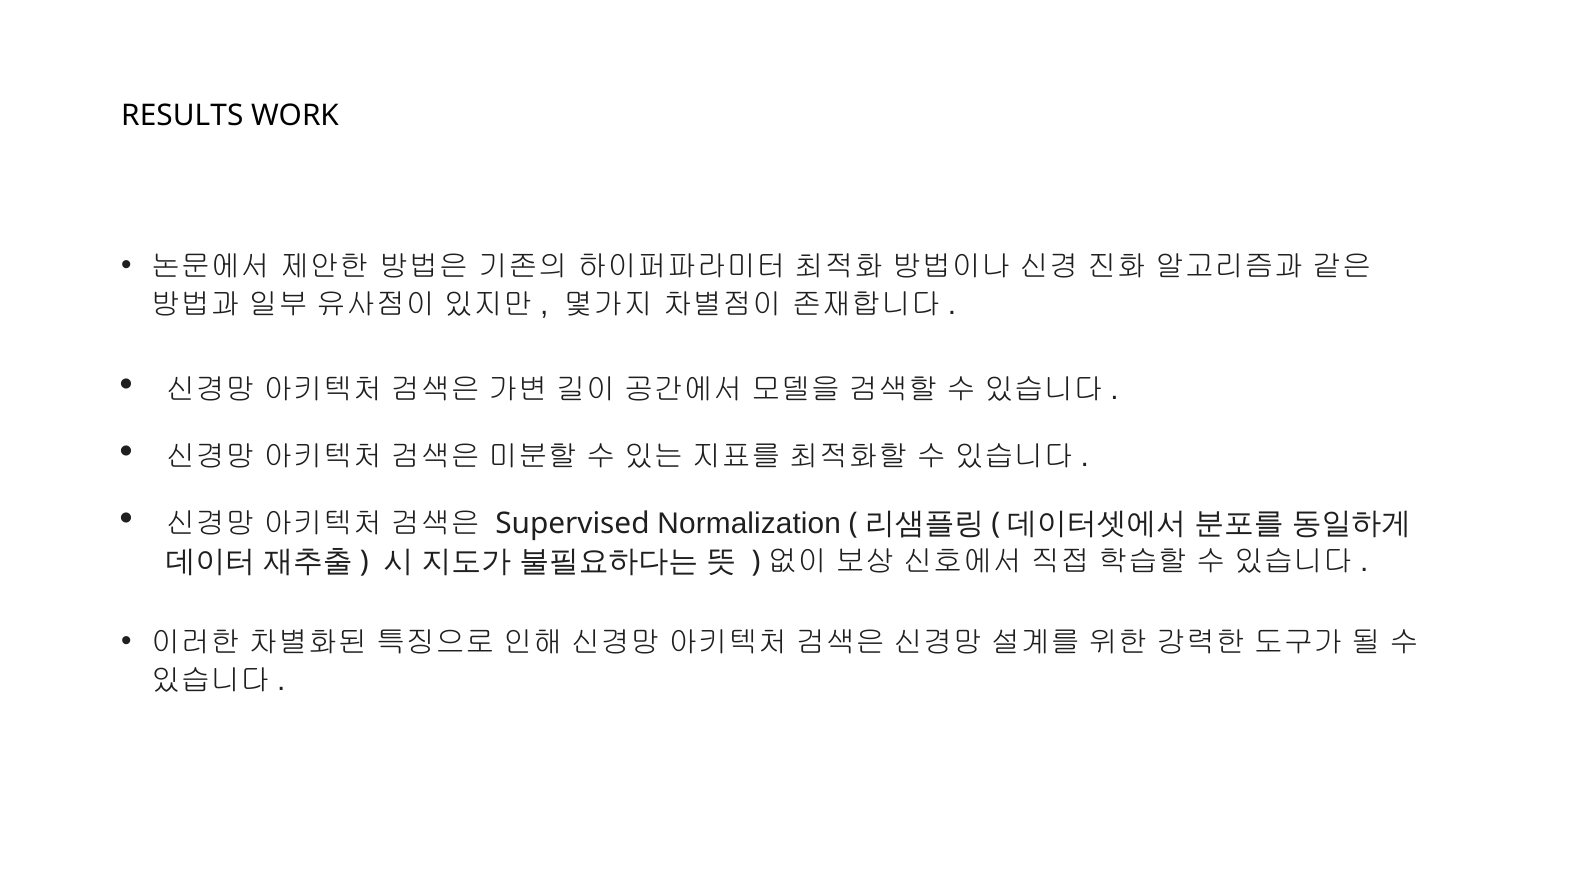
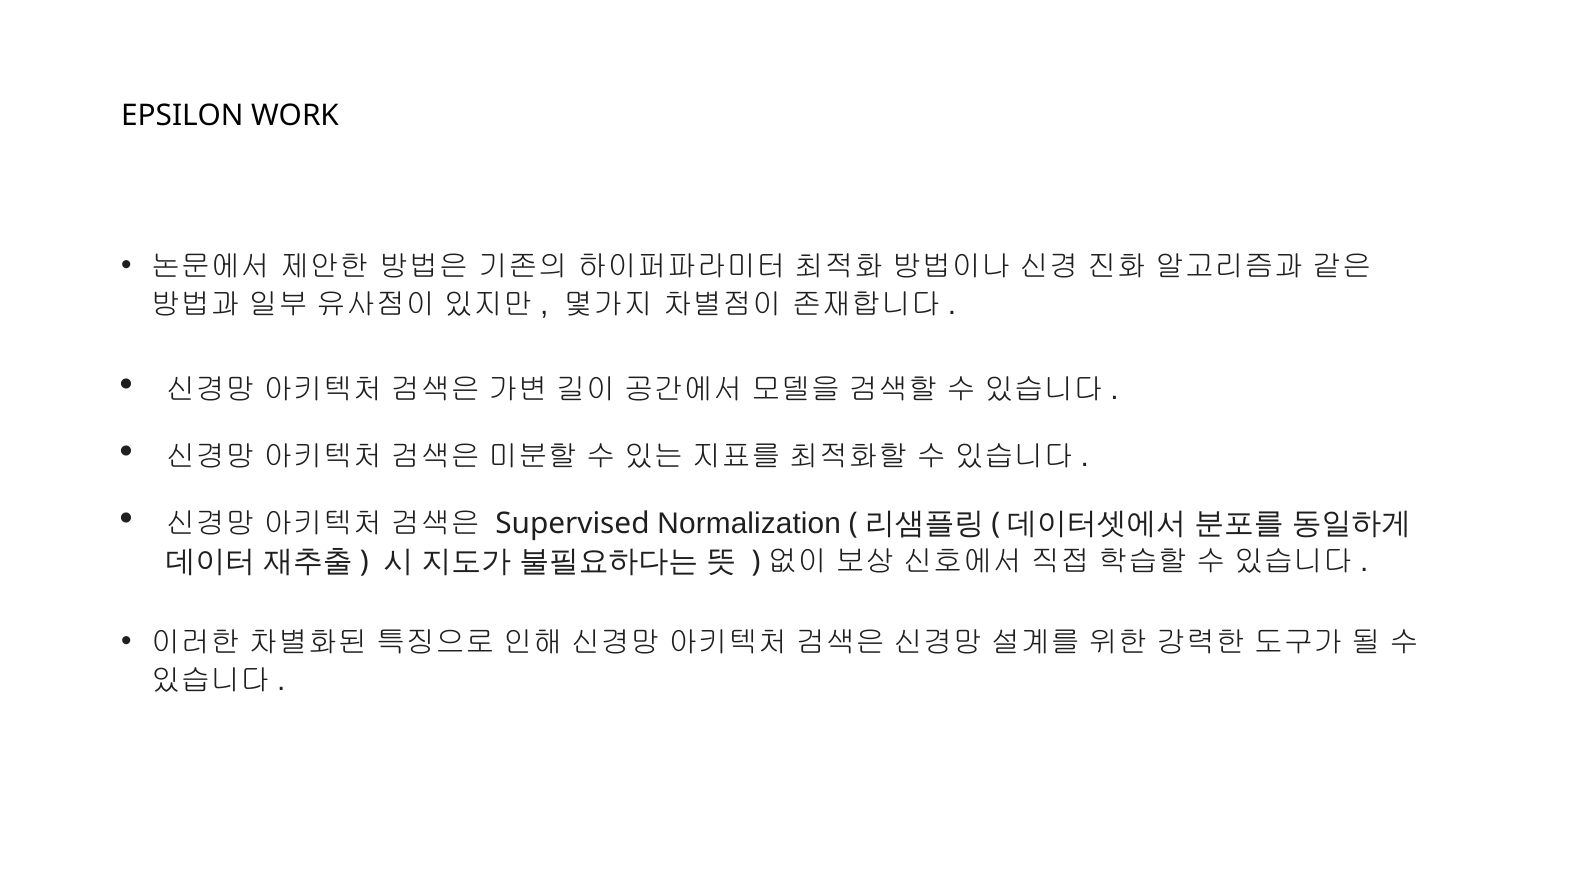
RESULTS: RESULTS -> EPSILON (182, 116)
